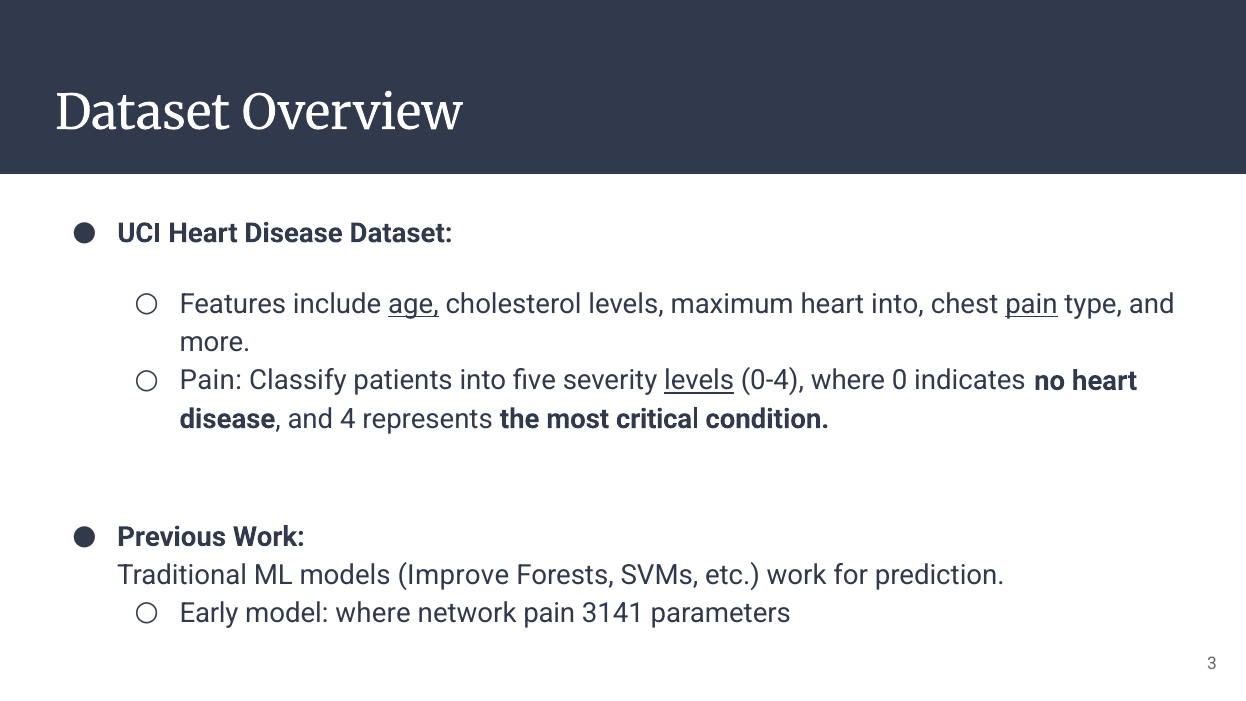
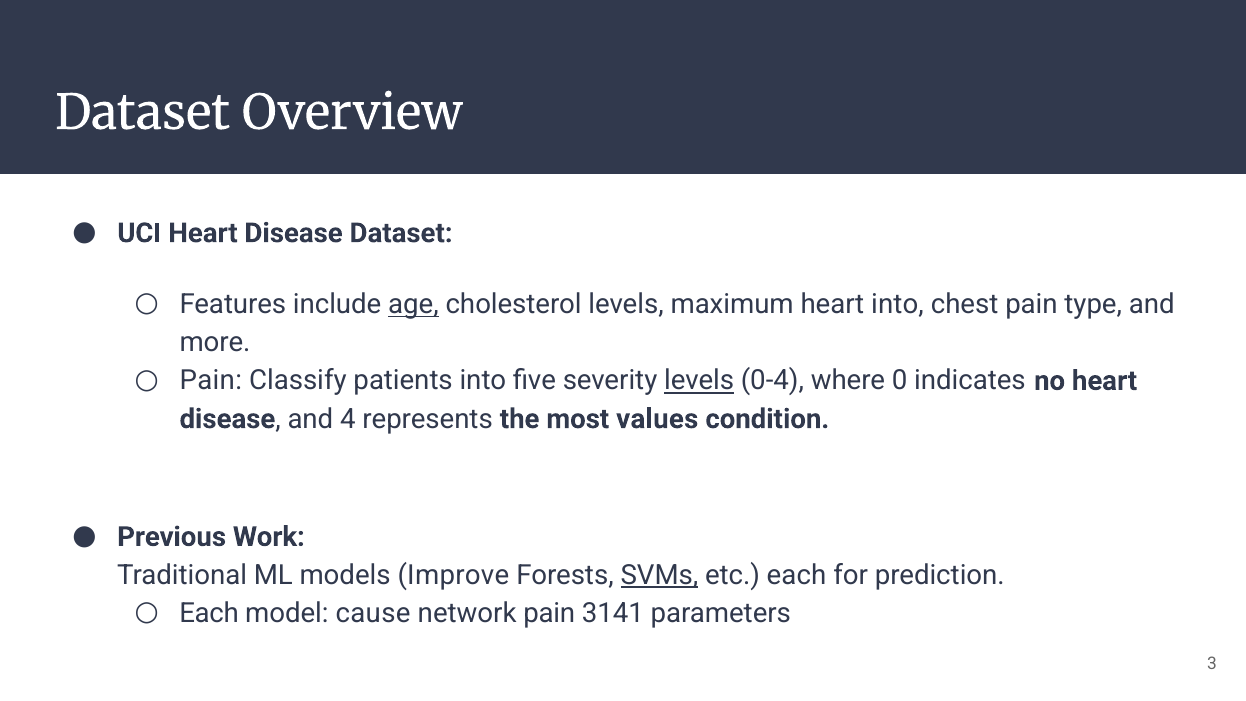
pain underline: present -> none (1031, 304)
critical: critical -> values (657, 419)
SVMs underline: none -> present (659, 575)
etc work: work -> each (797, 575)
Early: Early -> Each (209, 613)
model where: where -> cause (373, 613)
